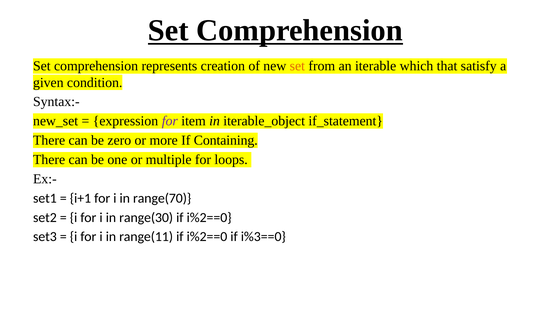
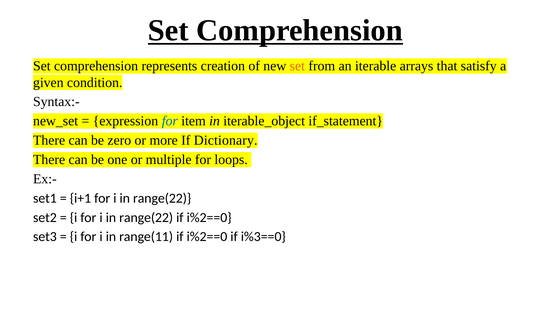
which: which -> arrays (416, 66)
for colour: purple -> blue (170, 121)
Containing: Containing -> Dictionary (226, 140)
range(70: range(70 -> range(22 (162, 198)
range(30: range(30 -> range(22 (146, 217)
